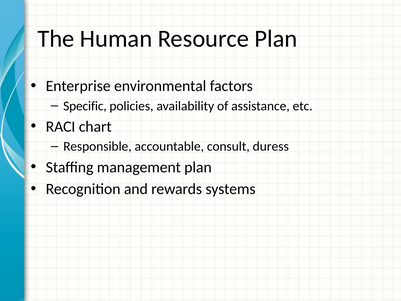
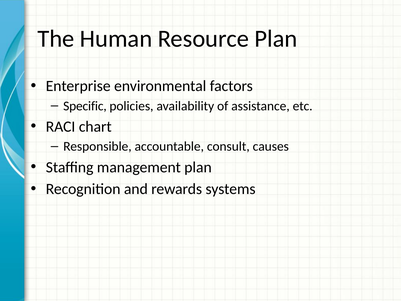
duress: duress -> causes (271, 146)
